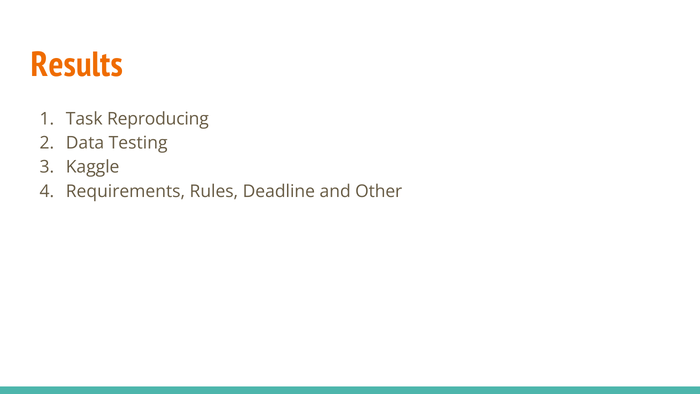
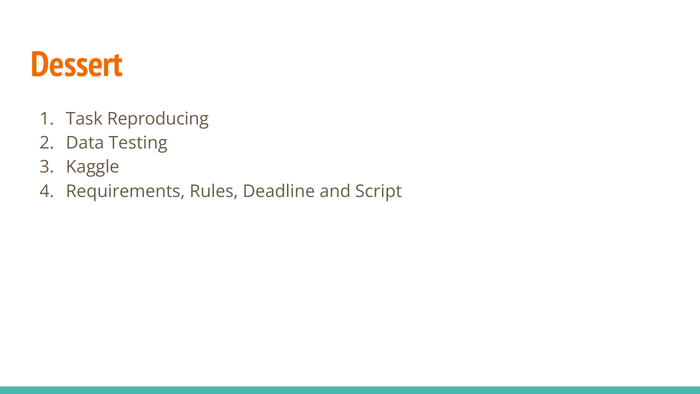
Results: Results -> Dessert (77, 65)
Other: Other -> Script (379, 191)
